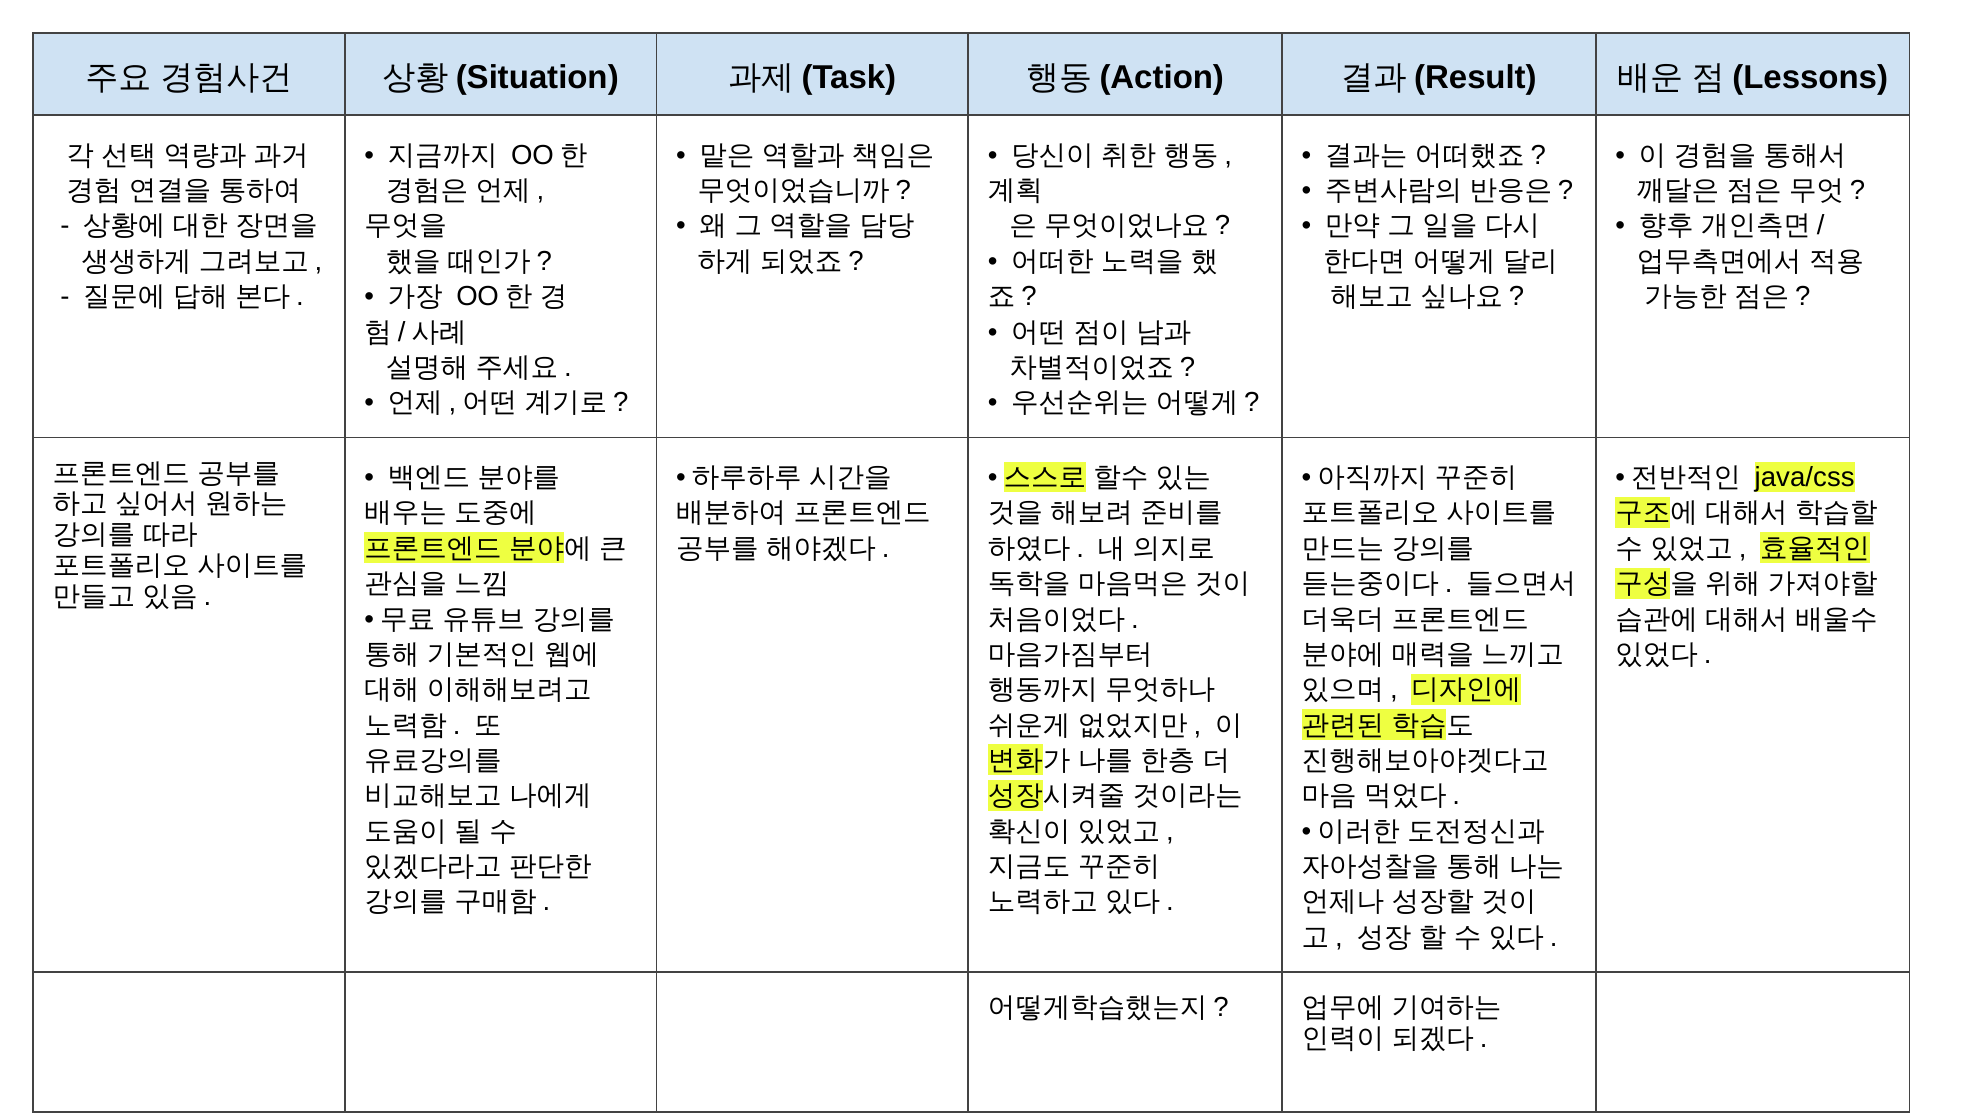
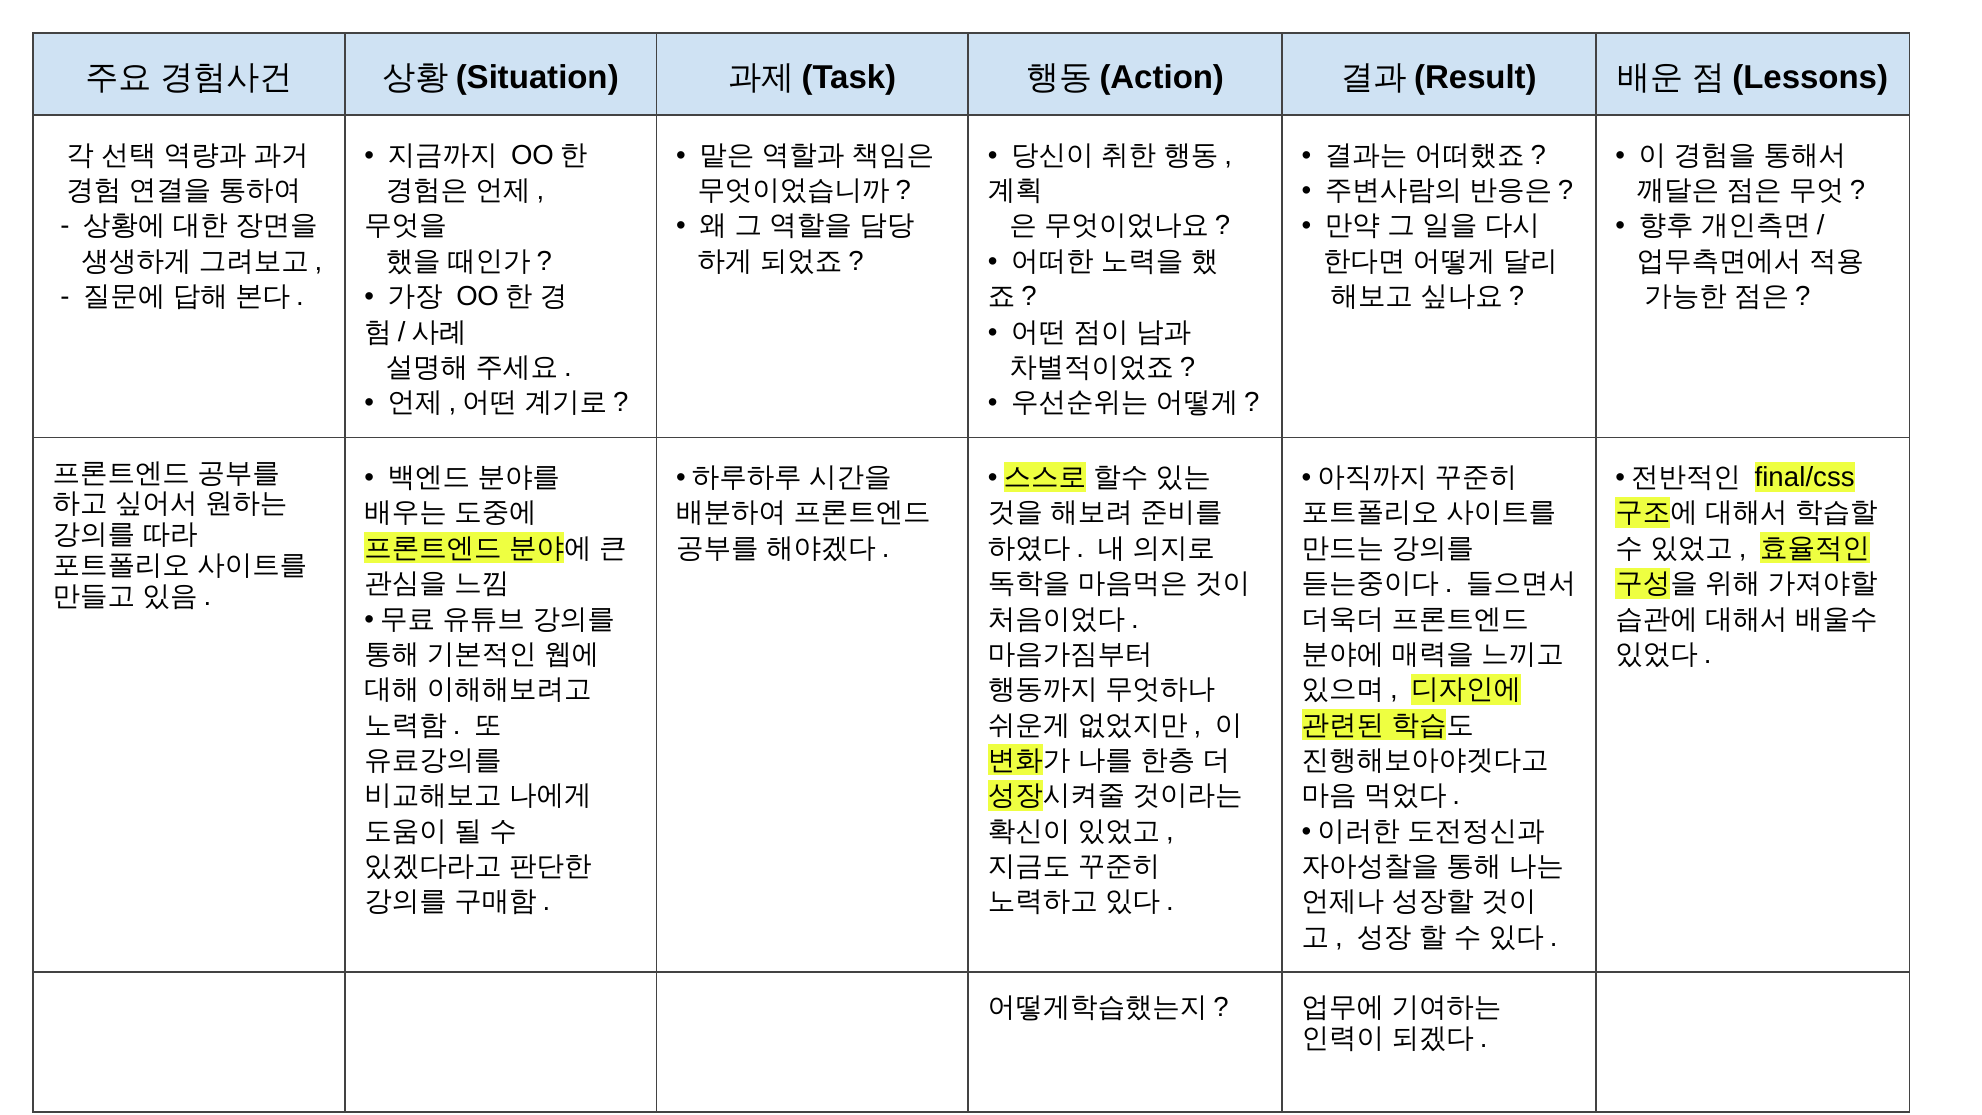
java/css: java/css -> final/css (1805, 478)
